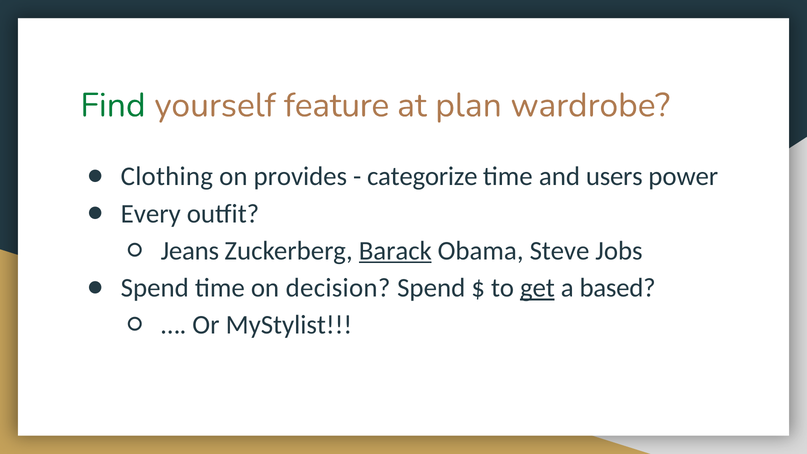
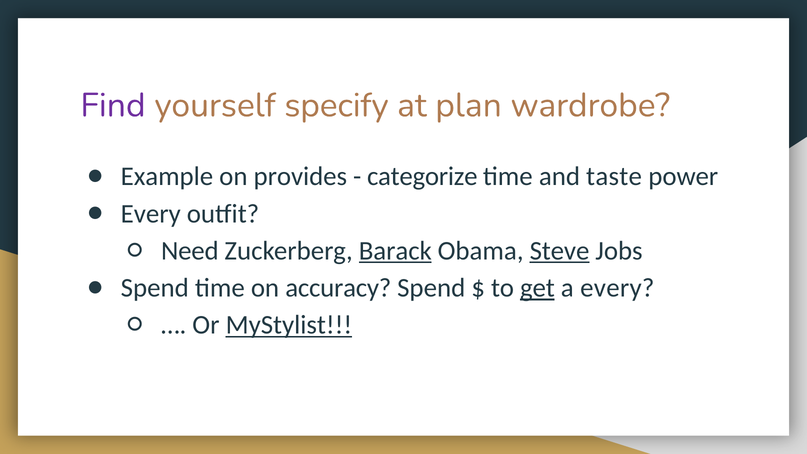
Find colour: green -> purple (113, 105)
feature: feature -> specify (337, 105)
Clothing: Clothing -> Example (167, 177)
users: users -> taste (614, 177)
Jeans: Jeans -> Need (190, 251)
Steve underline: none -> present (560, 251)
decision: decision -> accuracy (338, 288)
a based: based -> every (617, 288)
MyStylist underline: none -> present (289, 325)
